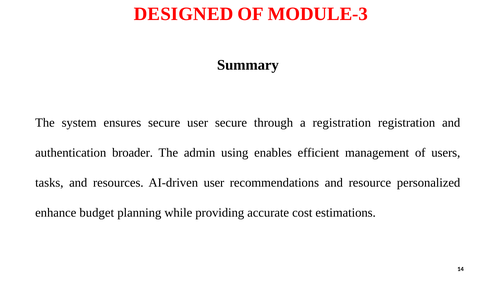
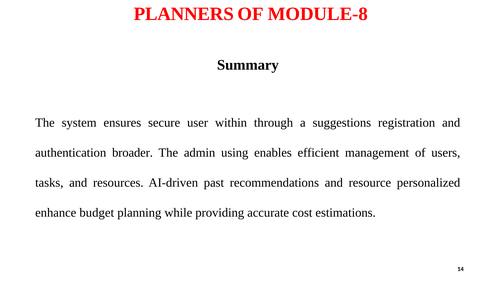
DESIGNED: DESIGNED -> PLANNERS (184, 14)
MODULE-3: MODULE-3 -> MODULE-8 (318, 14)
user secure: secure -> within (231, 123)
a registration: registration -> suggestions (342, 123)
AI-driven user: user -> past (214, 183)
